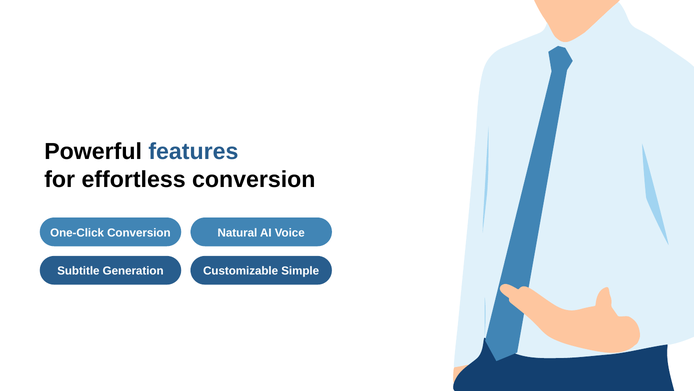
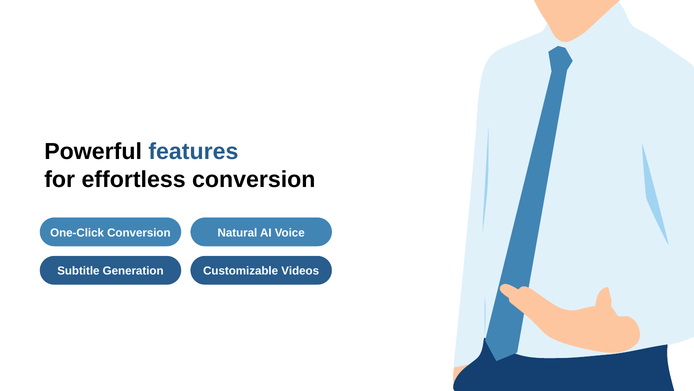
Simple: Simple -> Videos (300, 271)
